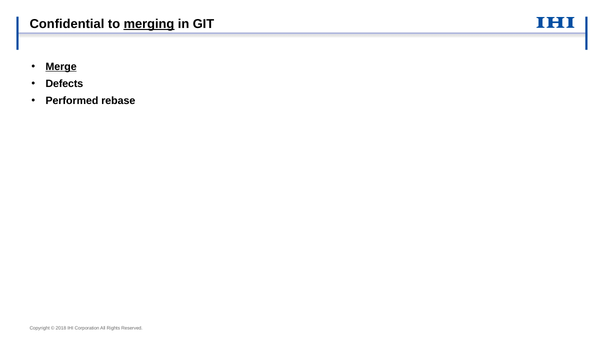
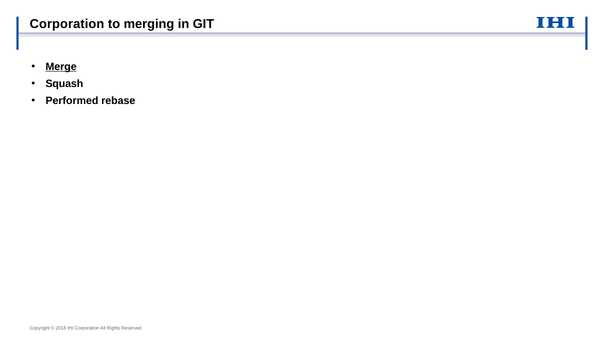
Confidential: Confidential -> Corporation (67, 24)
merging underline: present -> none (149, 24)
Defects: Defects -> Squash (64, 84)
